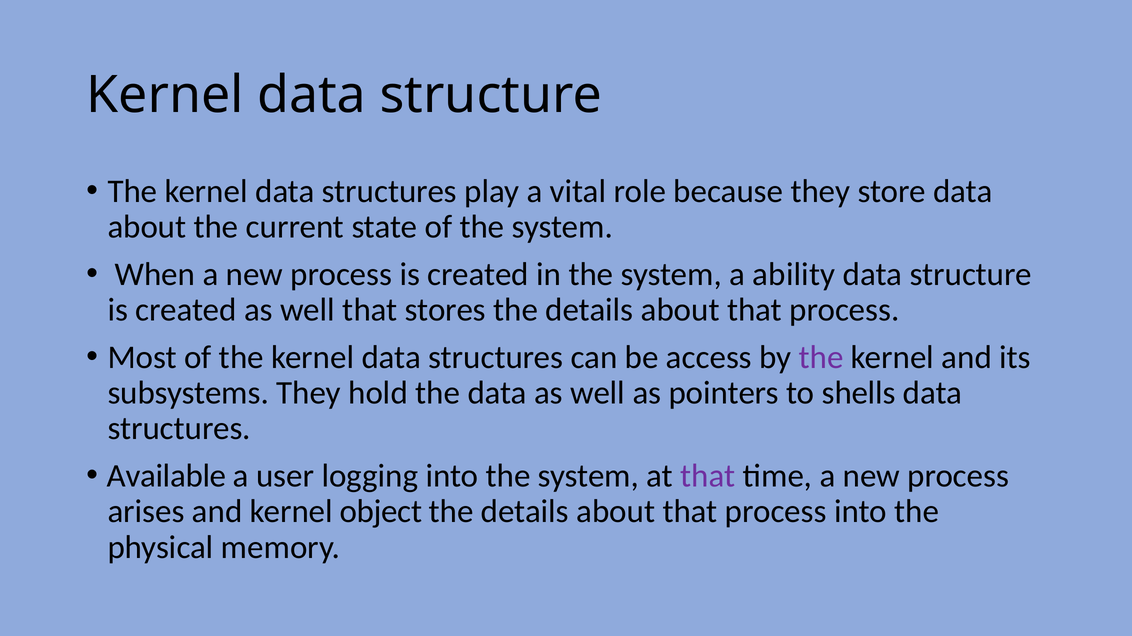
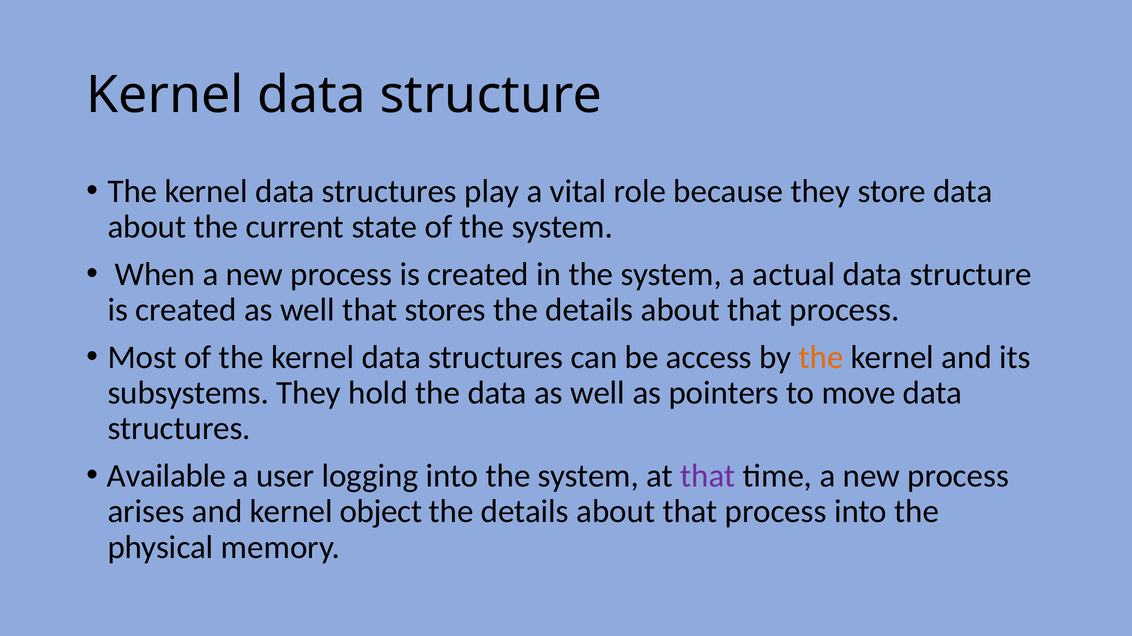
ability: ability -> actual (794, 275)
the colour: purple -> orange (821, 358)
shells: shells -> move (859, 393)
